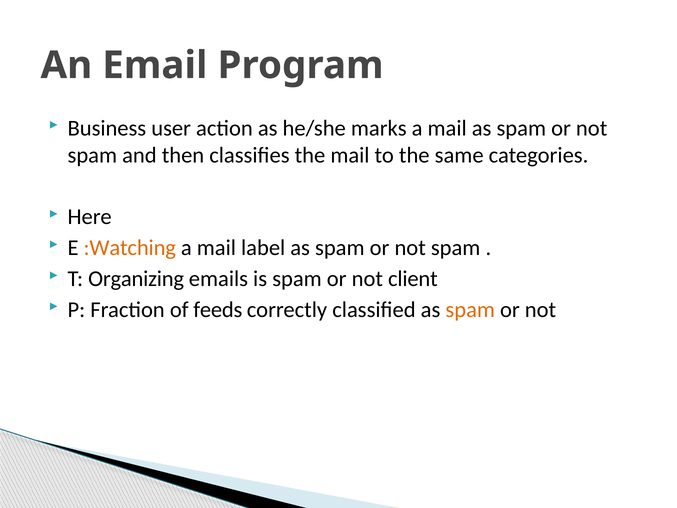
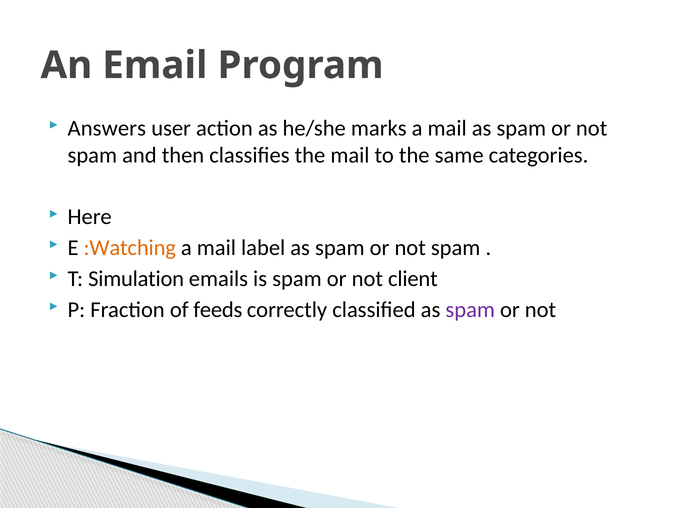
Business: Business -> Answers (107, 128)
Organizing: Organizing -> Simulation (136, 279)
spam colour: orange -> purple (470, 309)
